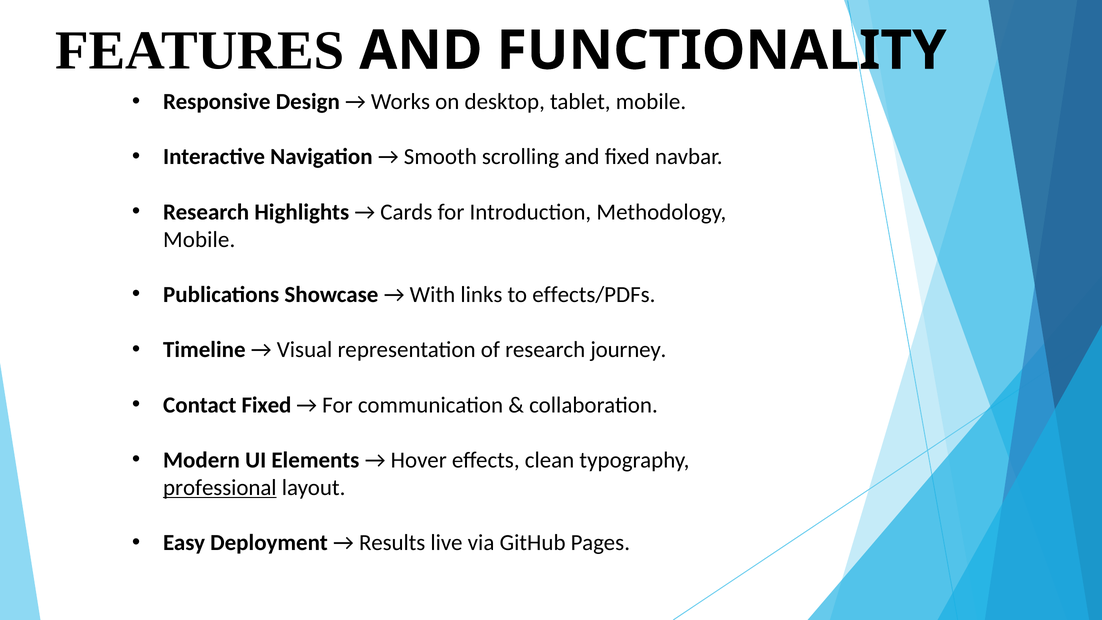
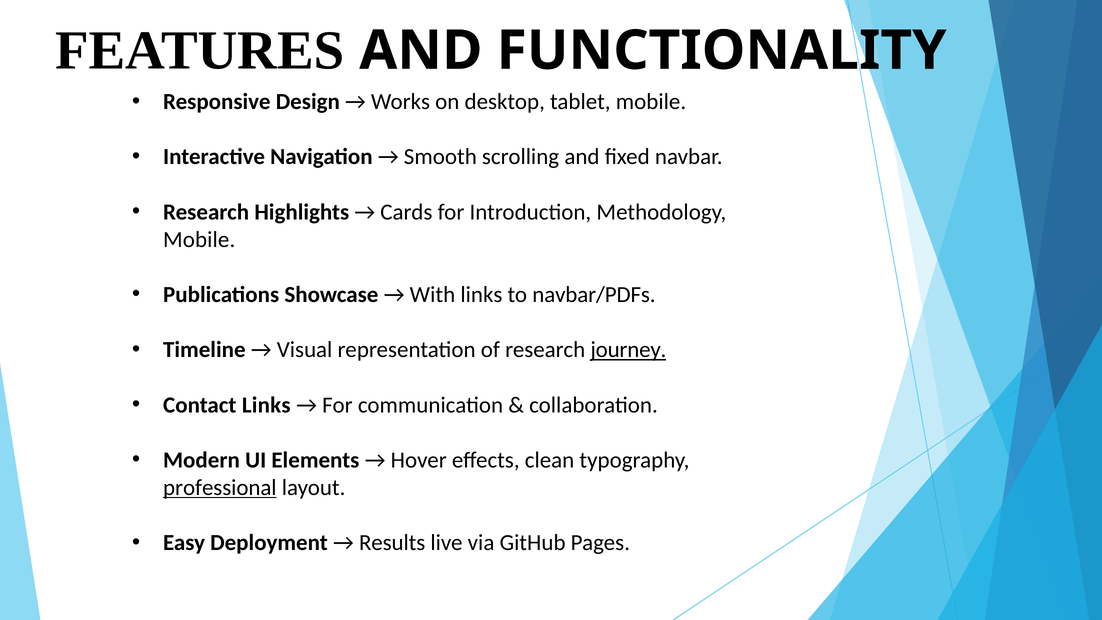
effects/PDFs: effects/PDFs -> navbar/PDFs (594, 295)
journey underline: none -> present (628, 350)
Contact Fixed: Fixed -> Links (266, 405)
